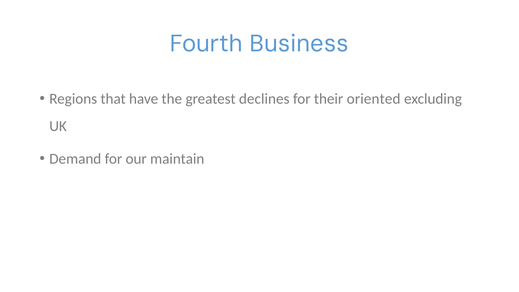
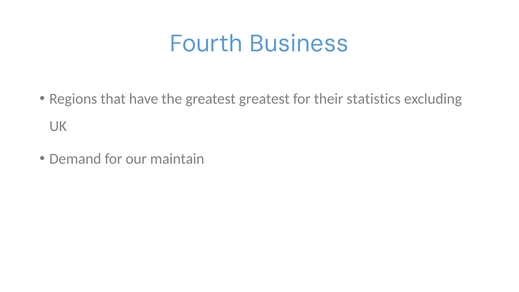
greatest declines: declines -> greatest (264, 99)
oriented: oriented -> statistics (374, 99)
